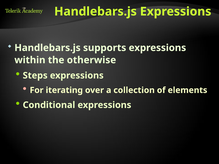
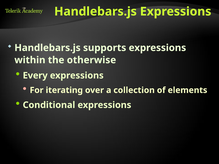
Steps: Steps -> Every (35, 76)
